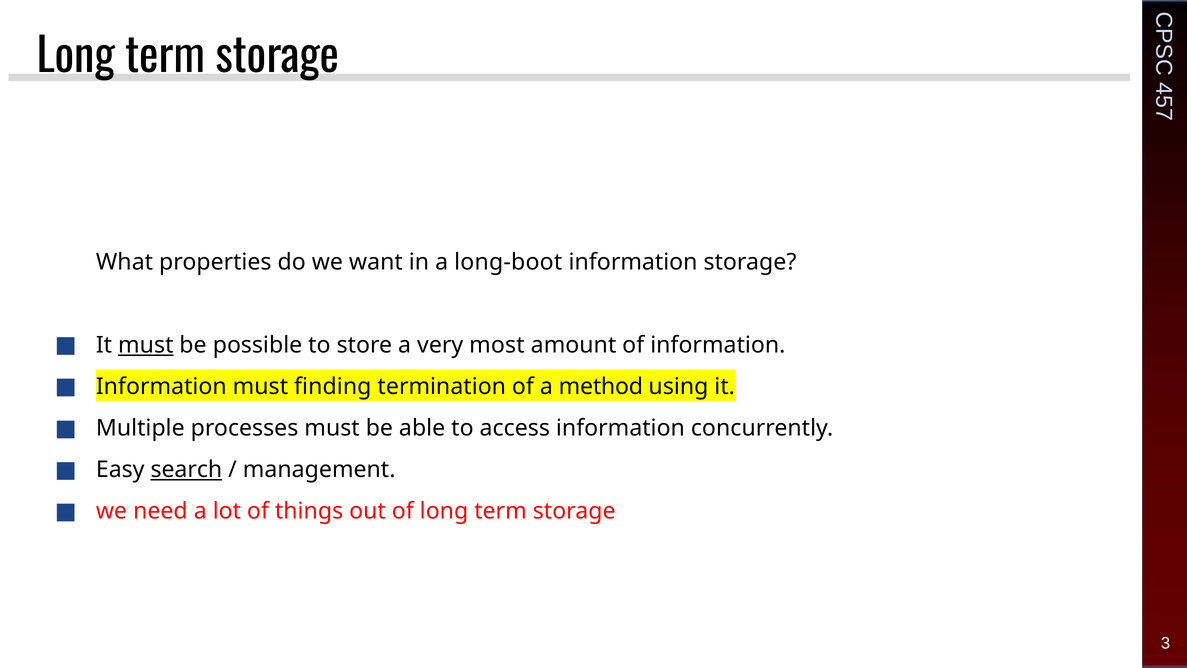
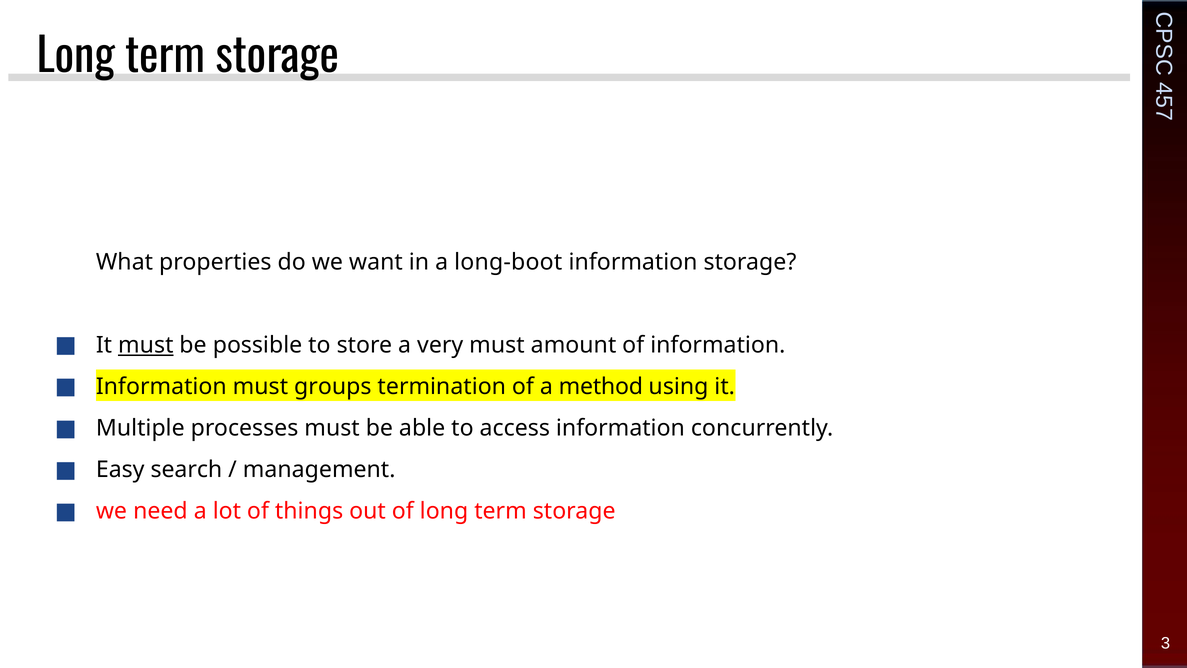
very most: most -> must (497, 345)
finding: finding -> groups (333, 387)
search underline: present -> none (186, 470)
